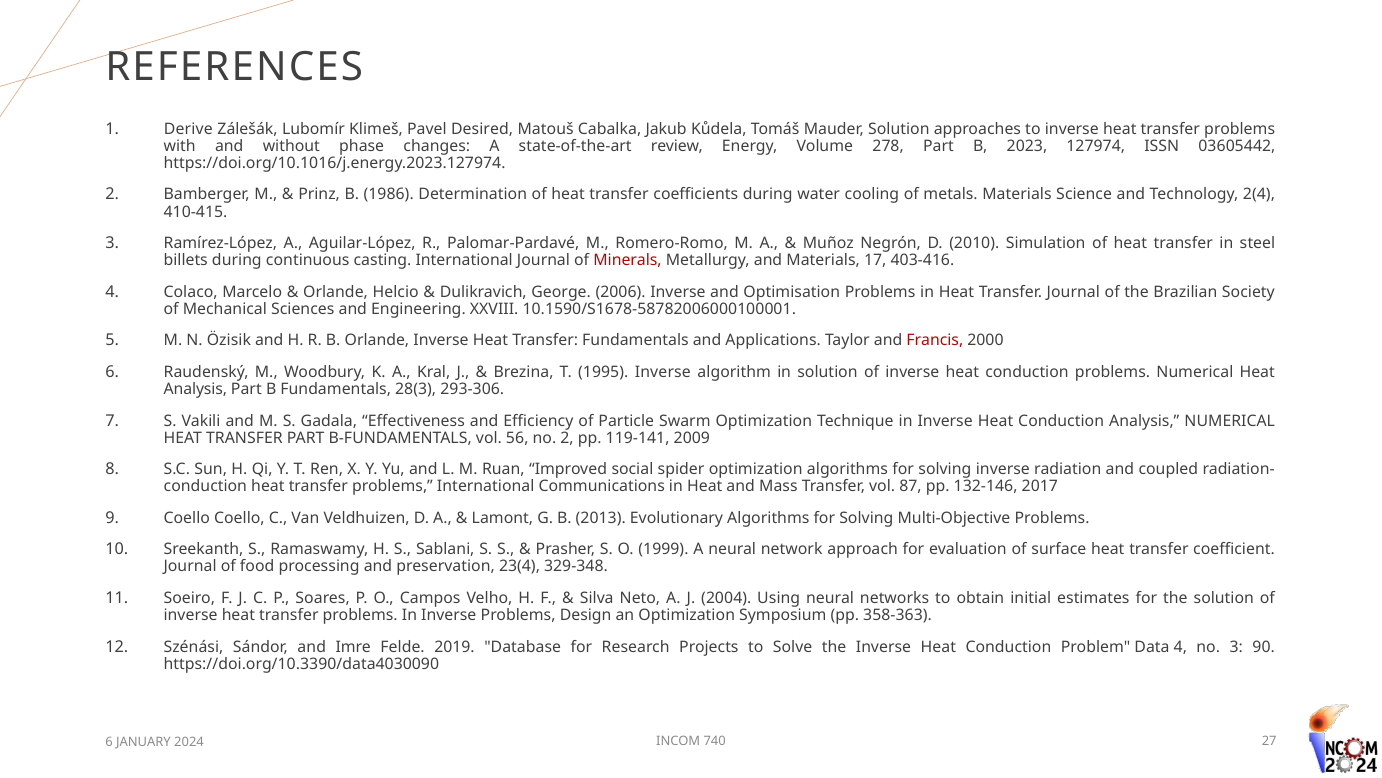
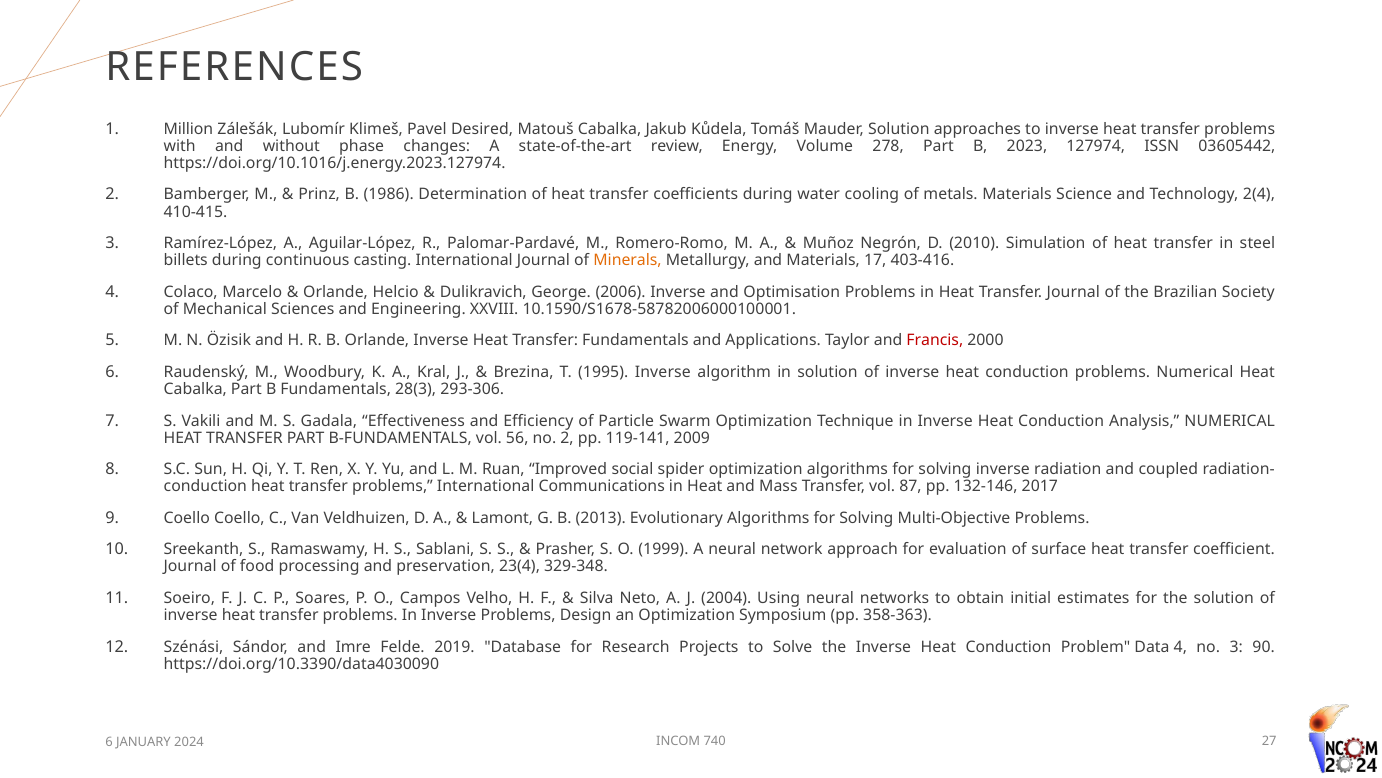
Derive: Derive -> Million (188, 129)
Minerals colour: red -> orange (628, 260)
Analysis: Analysis -> Cabalka (195, 389)
